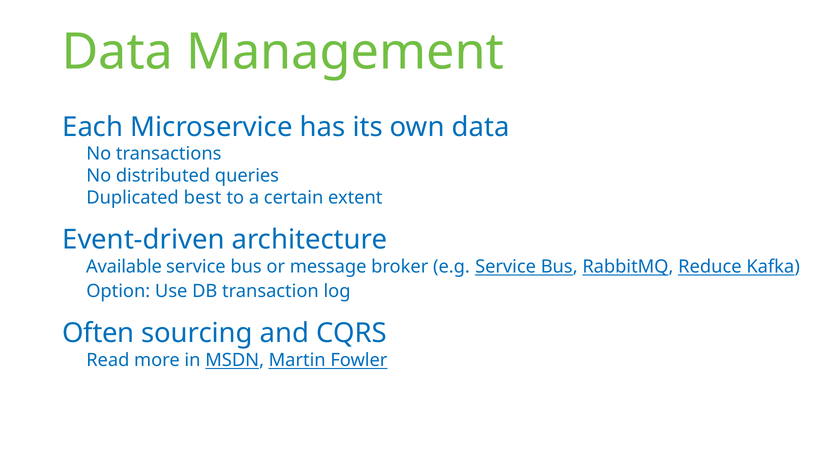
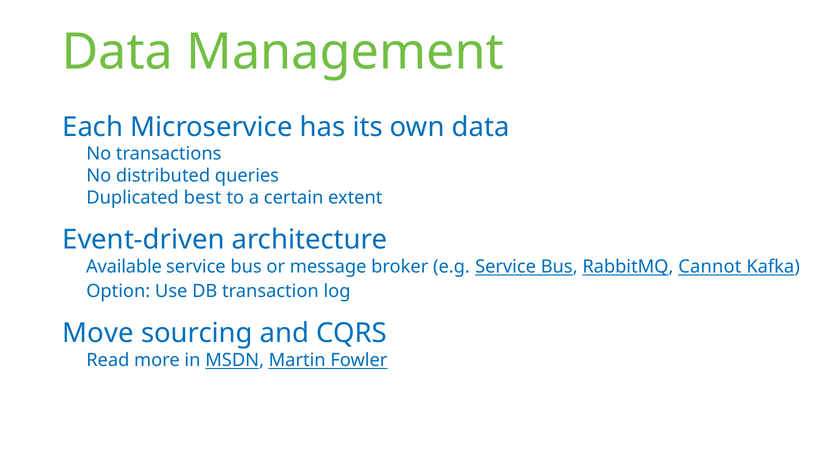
Reduce: Reduce -> Cannot (710, 267)
Often: Often -> Move (98, 333)
